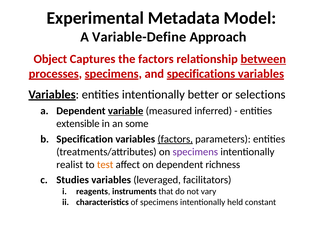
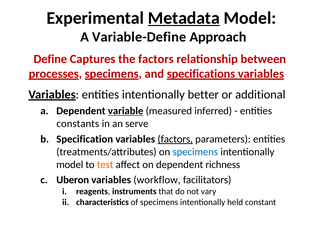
Metadata underline: none -> present (184, 18)
Object: Object -> Define (50, 59)
between underline: present -> none (263, 59)
selections: selections -> additional (260, 95)
extensible: extensible -> constants (78, 124)
some: some -> serve (137, 124)
specimens colour: purple -> blue (195, 152)
realist: realist -> model (70, 165)
Studies: Studies -> Uberon (73, 180)
leveraged: leveraged -> workflow (157, 180)
